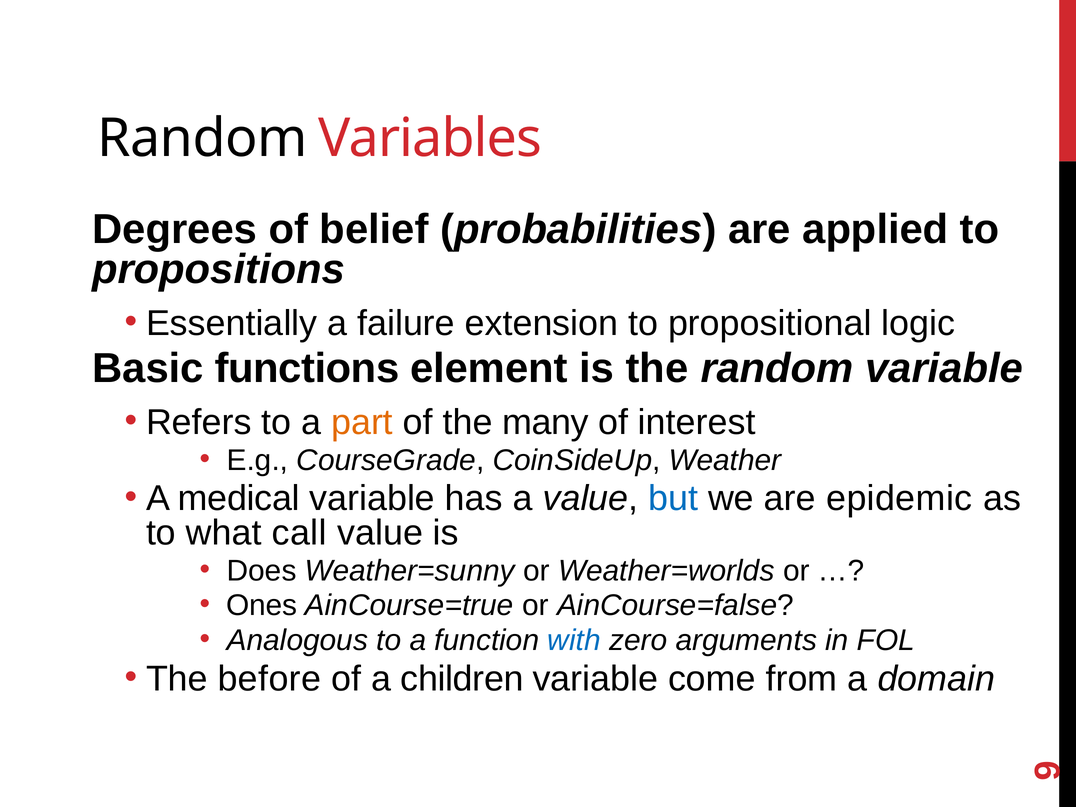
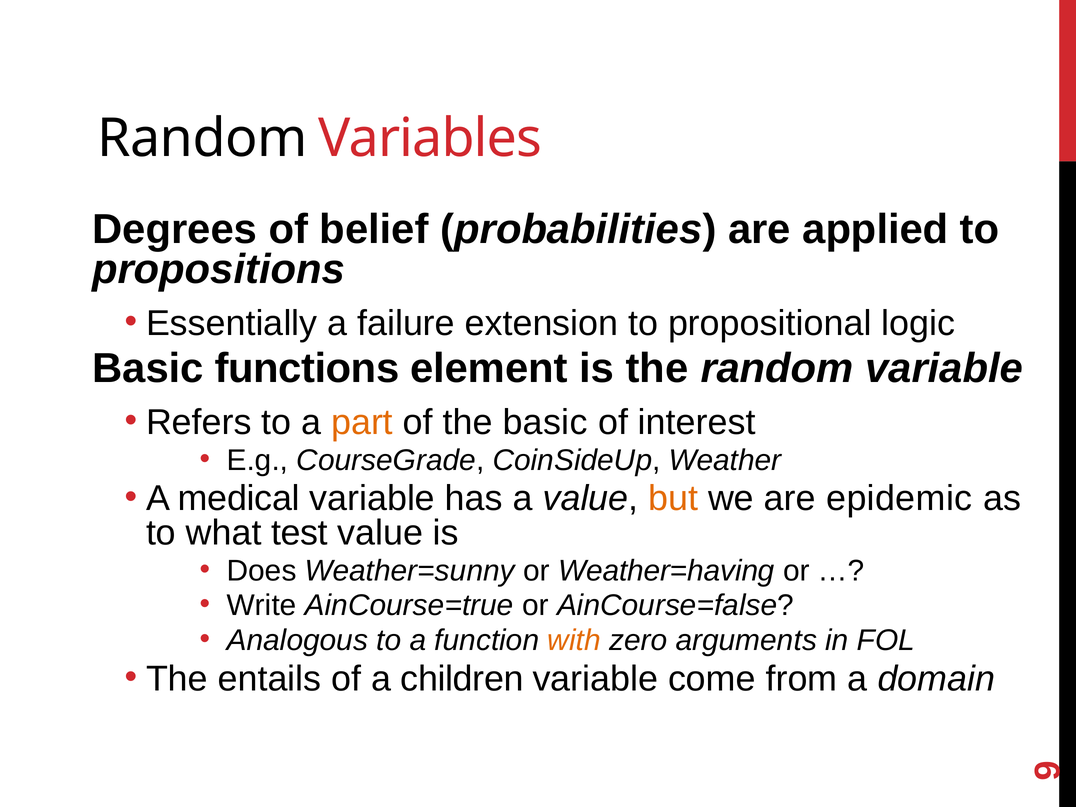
the many: many -> basic (545, 422)
but colour: blue -> orange (673, 499)
call: call -> test (300, 533)
Weather=worlds: Weather=worlds -> Weather=having (666, 571)
Ones: Ones -> Write (262, 606)
with colour: blue -> orange (574, 640)
before: before -> entails (270, 679)
